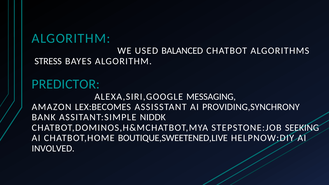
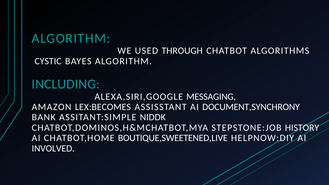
BALANCED: BALANCED -> THROUGH (182, 51)
STRESS: STRESS -> CYSTIC (48, 61)
PREDICTOR: PREDICTOR -> INCLUDING (66, 84)
PROVIDING,SYNCHRONY: PROVIDING,SYNCHRONY -> DOCUMENT,SYNCHRONY (251, 107)
SEEKING: SEEKING -> HISTORY (302, 128)
